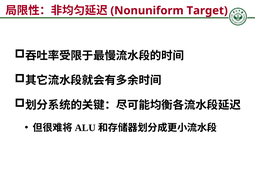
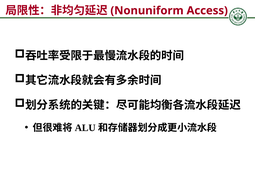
Target: Target -> Access (207, 11)
